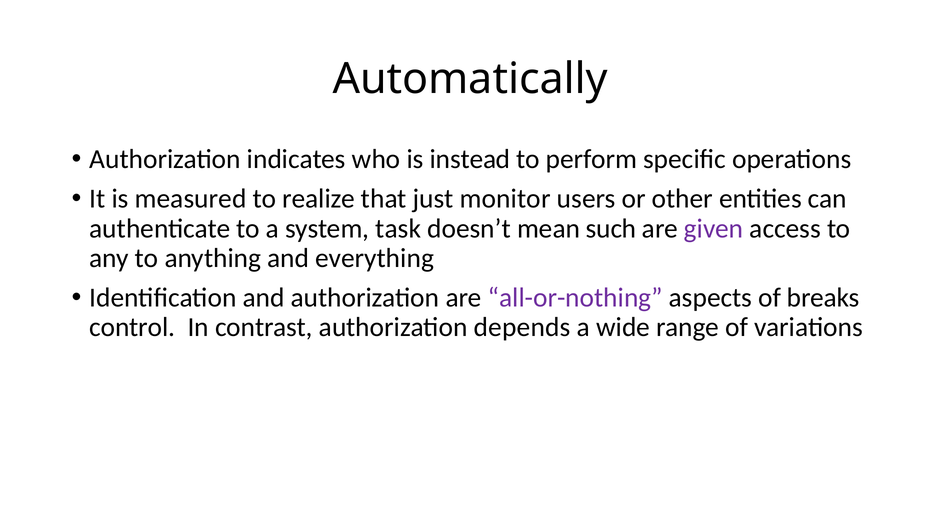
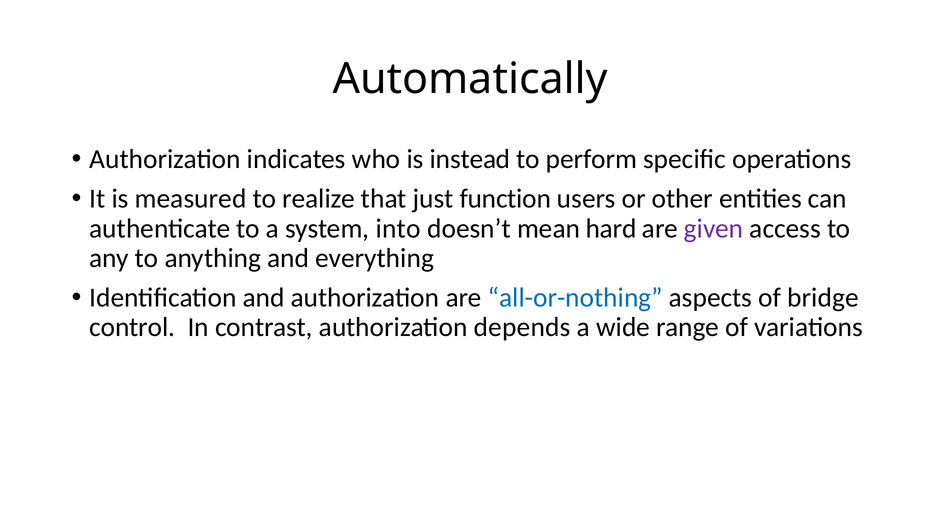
monitor: monitor -> function (505, 199)
task: task -> into (398, 228)
such: such -> hard (611, 228)
all-or-nothing colour: purple -> blue (575, 297)
breaks: breaks -> bridge (823, 297)
